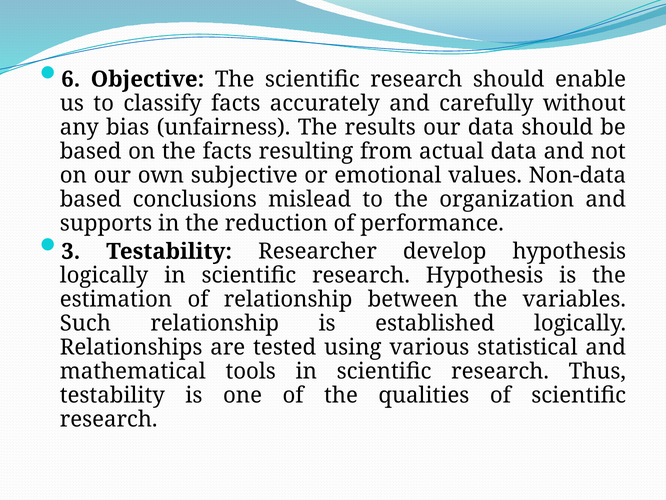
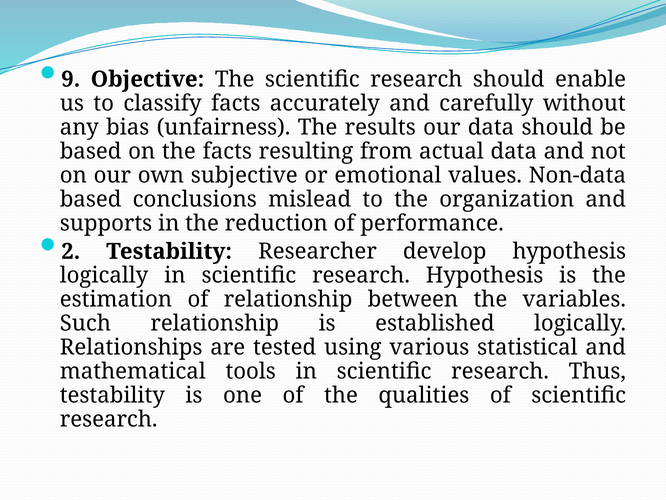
6: 6 -> 9 (71, 79)
3: 3 -> 2 (71, 251)
